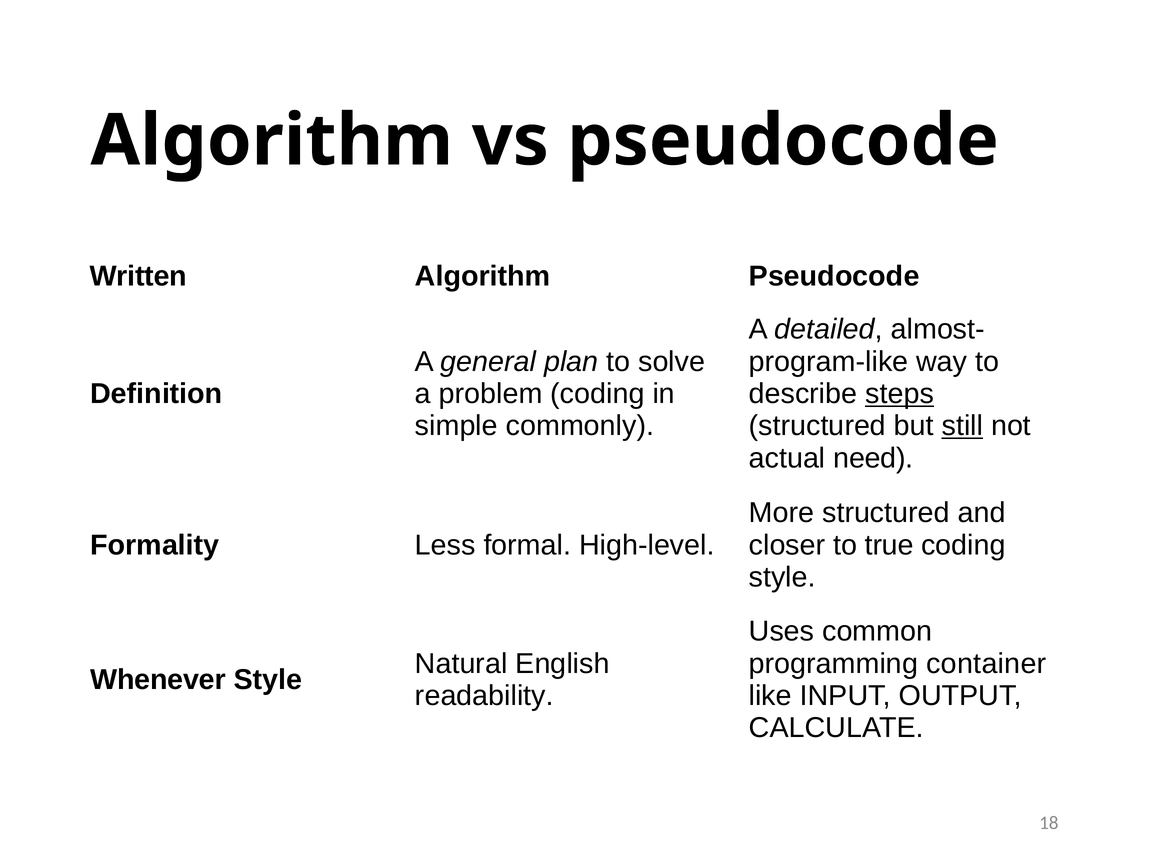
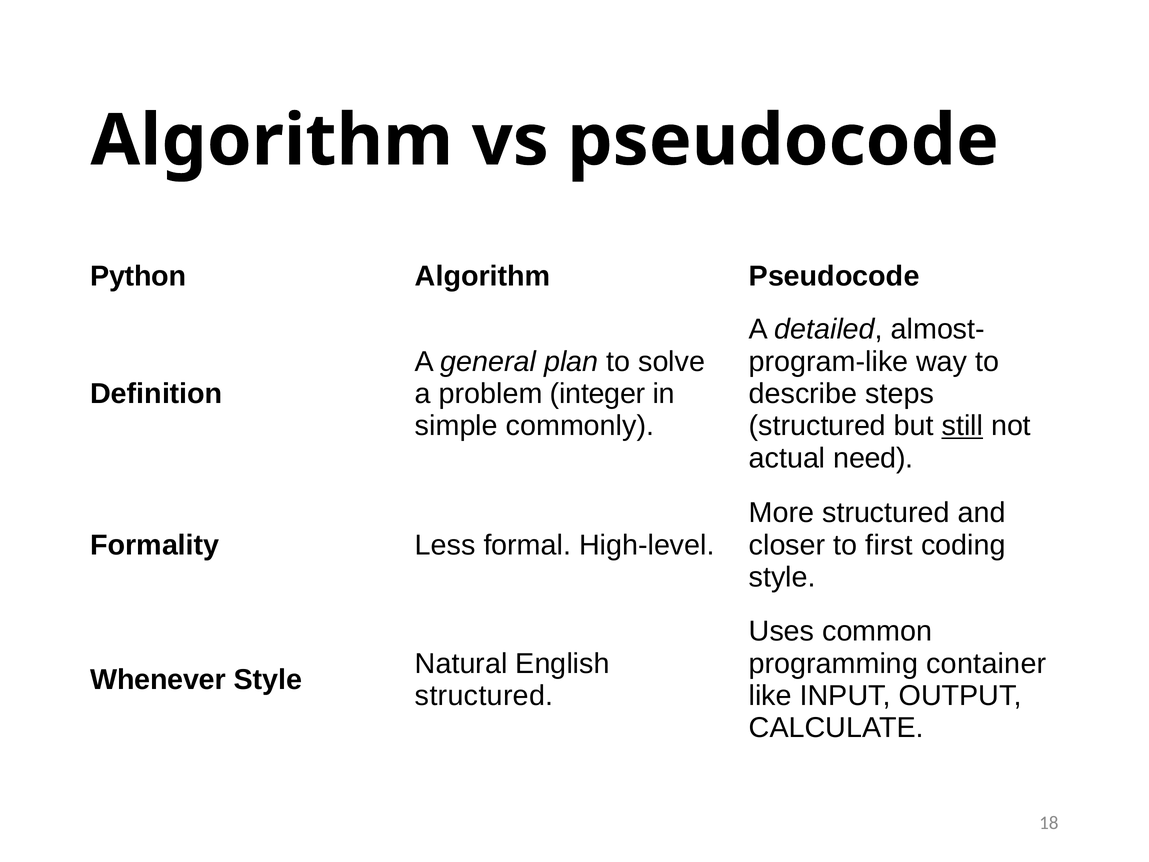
Written: Written -> Python (138, 276)
problem coding: coding -> integer (598, 394)
steps underline: present -> none (900, 394)
true: true -> first (889, 545)
readability: readability -> structured (484, 696)
